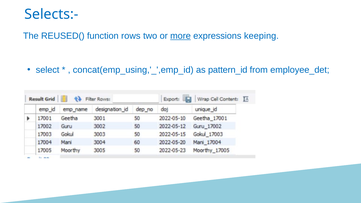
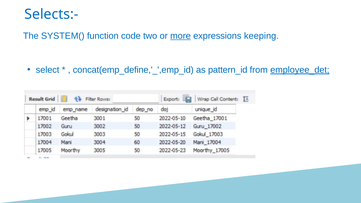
REUSED(: REUSED( -> SYSTEM( (63, 36)
rows: rows -> code (131, 36)
concat(emp_using,'_',emp_id: concat(emp_using,'_',emp_id -> concat(emp_define,'_',emp_id (133, 70)
employee_det underline: none -> present (300, 70)
